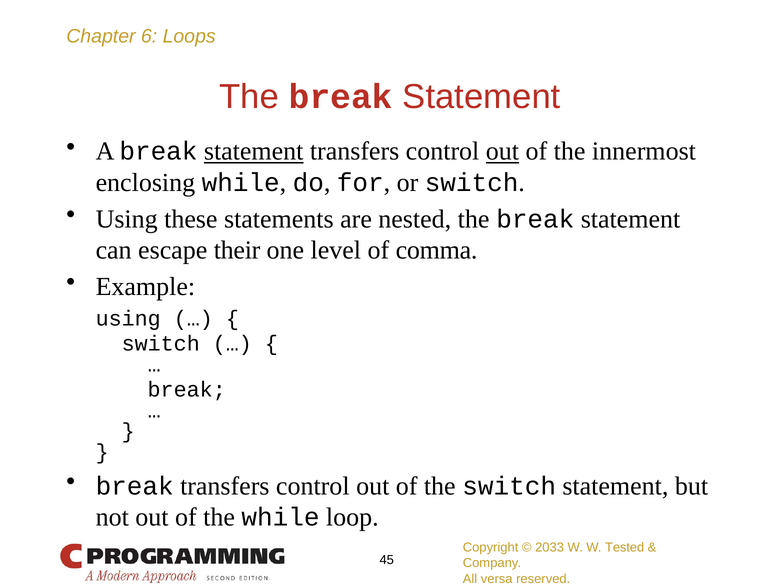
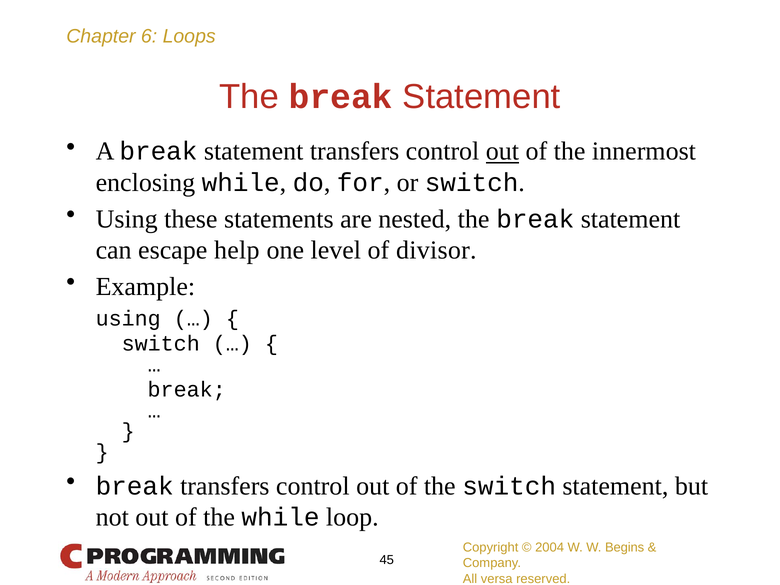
statement underline: present -> none (254, 151)
their: their -> help (237, 250)
comma: comma -> divisor (436, 250)
2033: 2033 -> 2004 (550, 548)
Tested: Tested -> Begins (625, 548)
